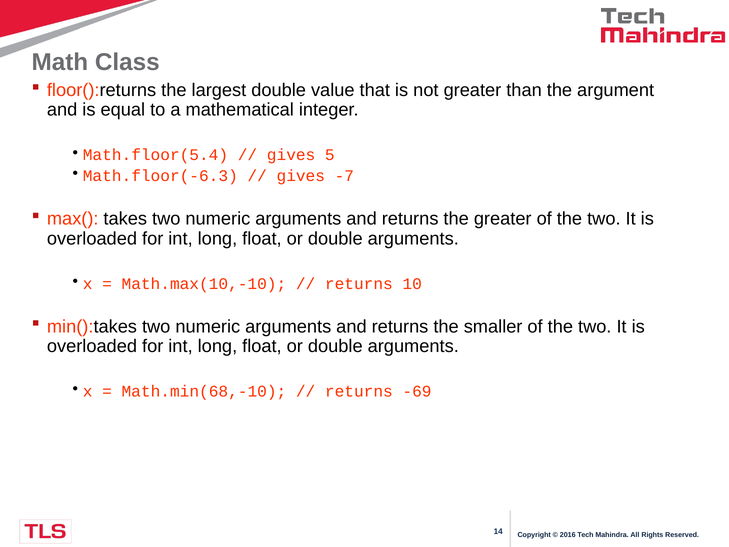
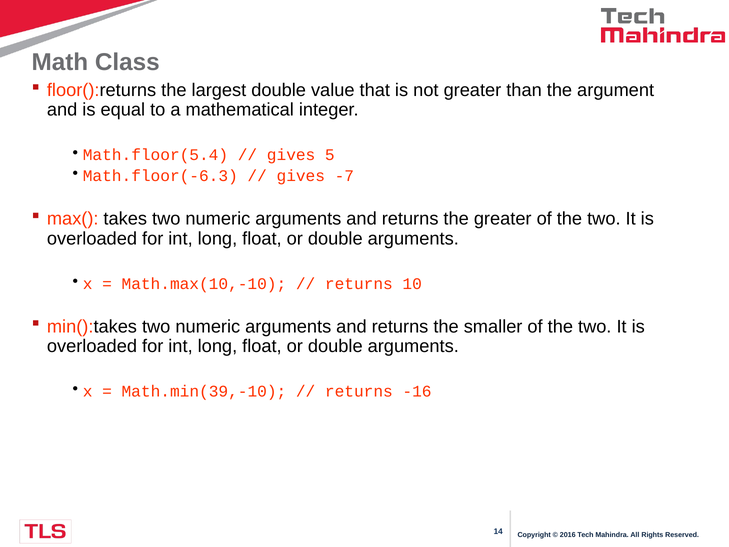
Math.min(68,-10: Math.min(68,-10 -> Math.min(39,-10 (204, 391)
-69: -69 -> -16 (417, 391)
